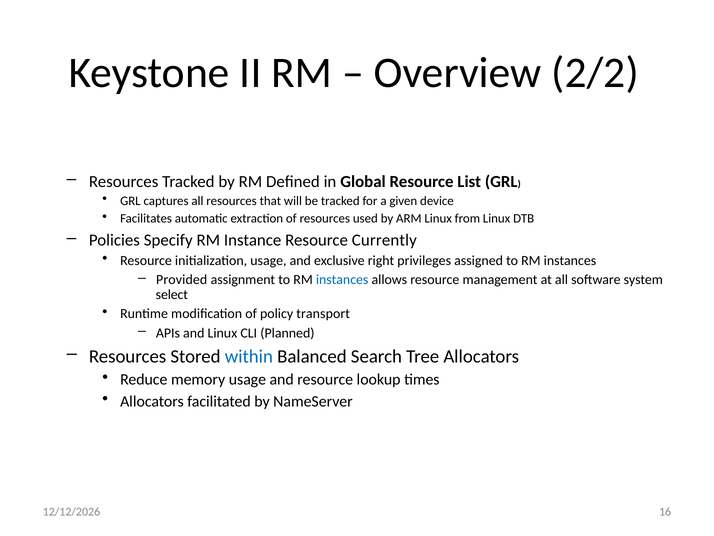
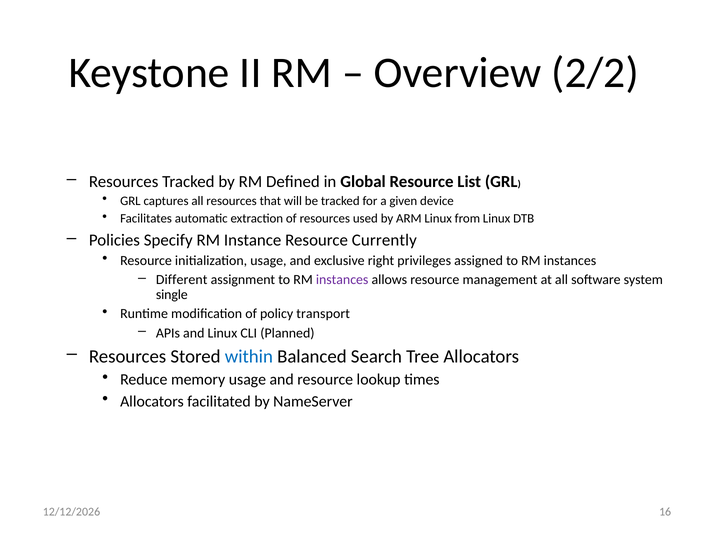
Provided: Provided -> Different (182, 279)
instances colour: blue -> purple (342, 279)
select: select -> single (172, 294)
